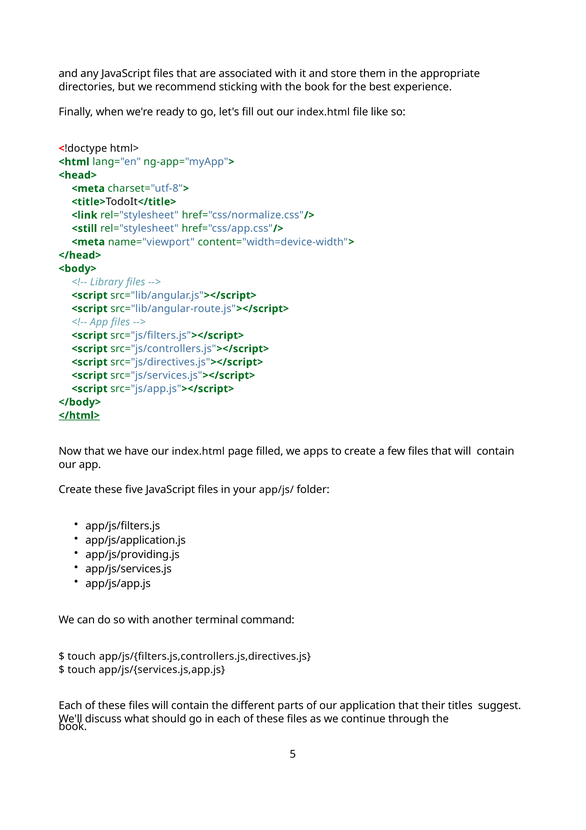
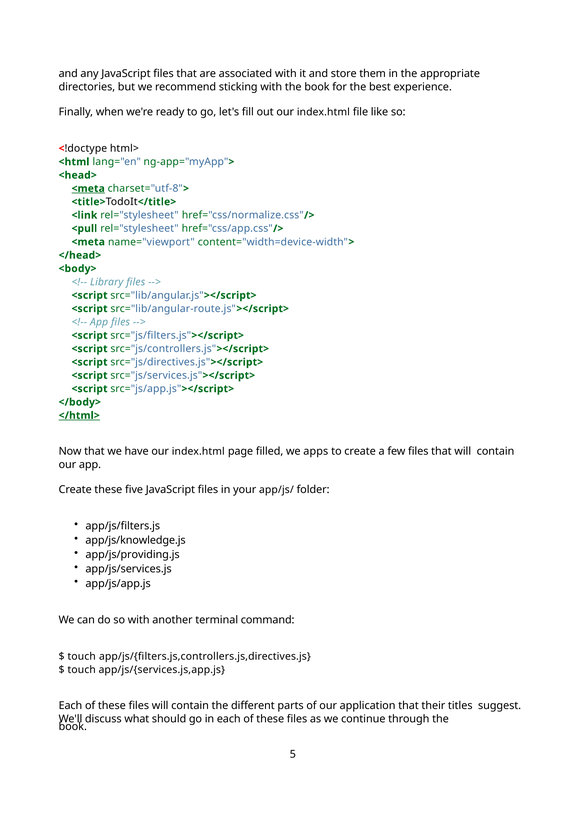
<meta underline: none -> present (88, 188)
<still: <still -> <pull (84, 228)
app/js/application.js: app/js/application.js -> app/js/knowledge.js (136, 540)
